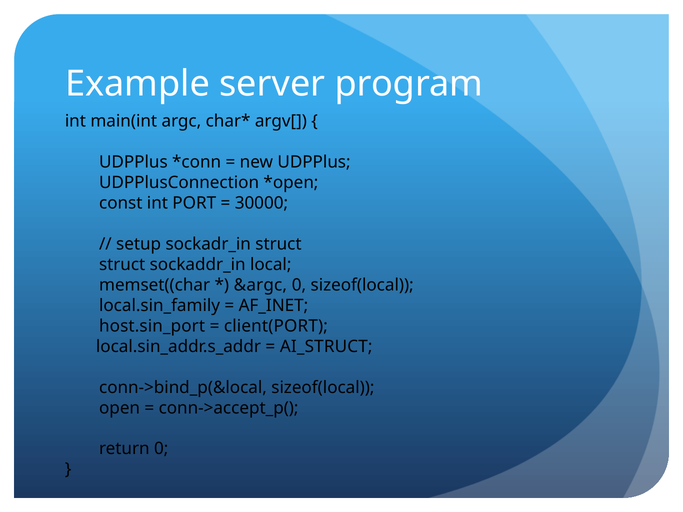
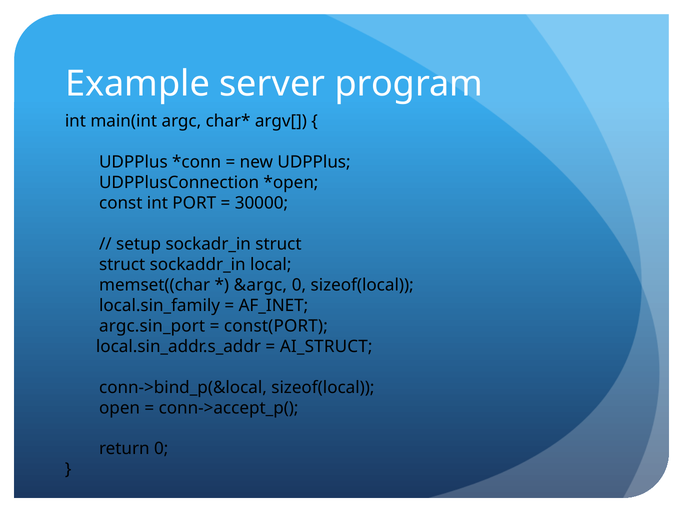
host.sin_port: host.sin_port -> argc.sin_port (152, 326)
client(PORT: client(PORT -> const(PORT (276, 326)
